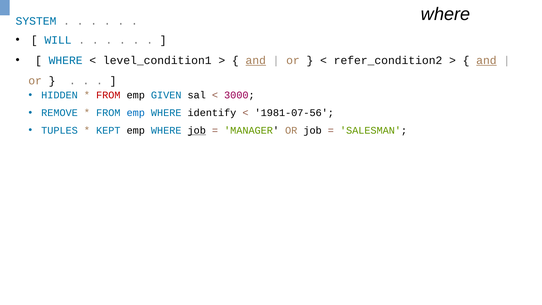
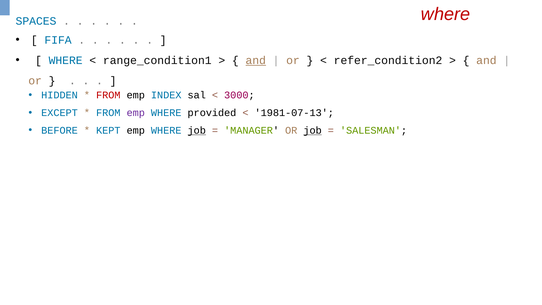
where colour: black -> red (446, 14)
SYSTEM: SYSTEM -> SPACES (36, 21)
WILL: WILL -> FIFA (58, 40)
level_condition1: level_condition1 -> range_condition1 (157, 60)
and underline: present -> none (486, 60)
GIVEN: GIVEN -> INDEX (166, 95)
REMOVE: REMOVE -> EXCEPT (60, 113)
emp colour: blue -> purple (136, 113)
identify: identify -> provided (212, 113)
1981-07-56: 1981-07-56 -> 1981-07-13 (294, 113)
TUPLES: TUPLES -> BEFORE (60, 130)
job underline: none -> present (313, 130)
